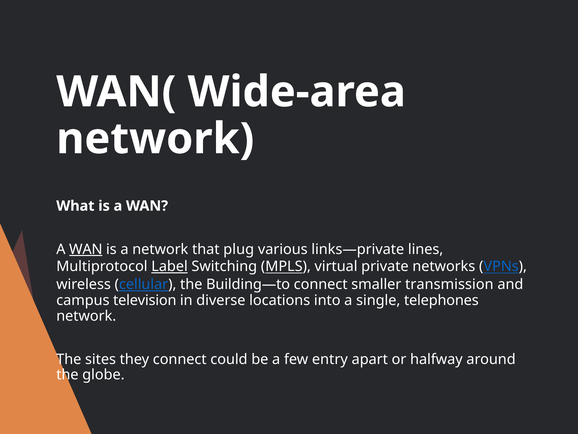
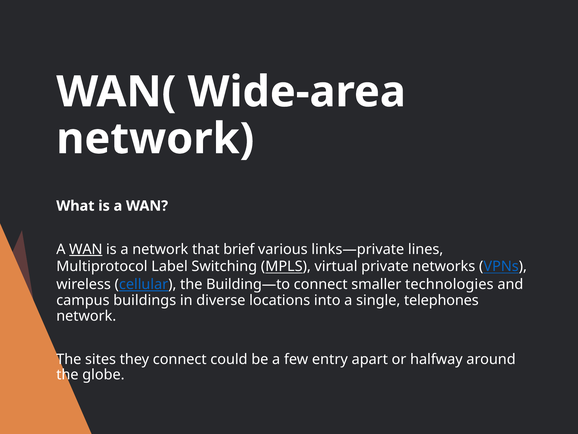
plug: plug -> brief (239, 249)
Label underline: present -> none (170, 266)
transmission: transmission -> technologies (449, 284)
television: television -> buildings (145, 300)
